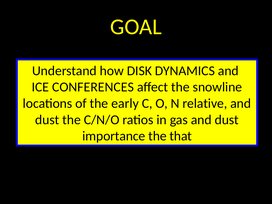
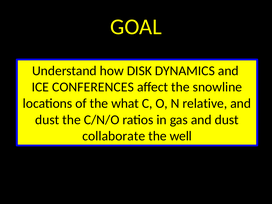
early: early -> what (125, 103)
importance: importance -> collaborate (114, 136)
that: that -> well (181, 136)
